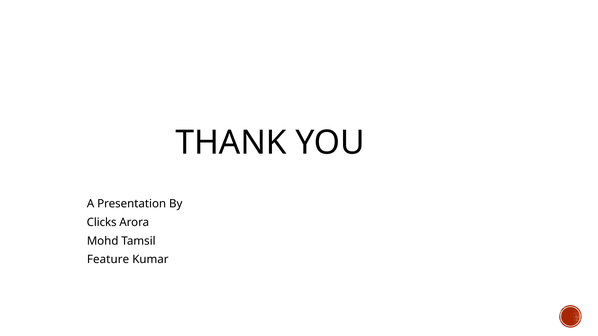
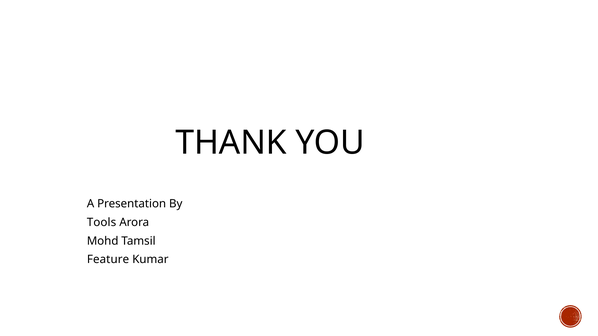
Clicks: Clicks -> Tools (102, 223)
